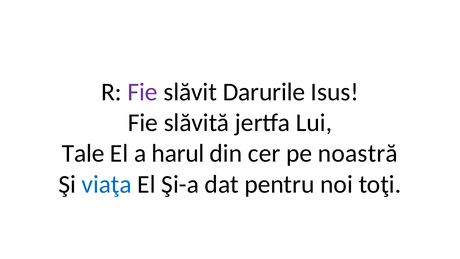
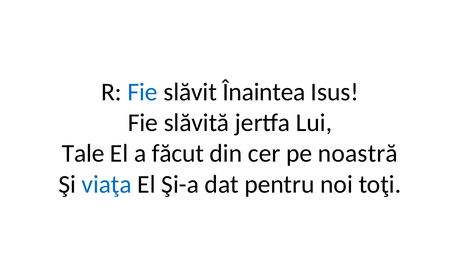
Fie colour: purple -> blue (143, 92)
Darurile: Darurile -> Înaintea (264, 92)
harul: harul -> făcut (178, 153)
